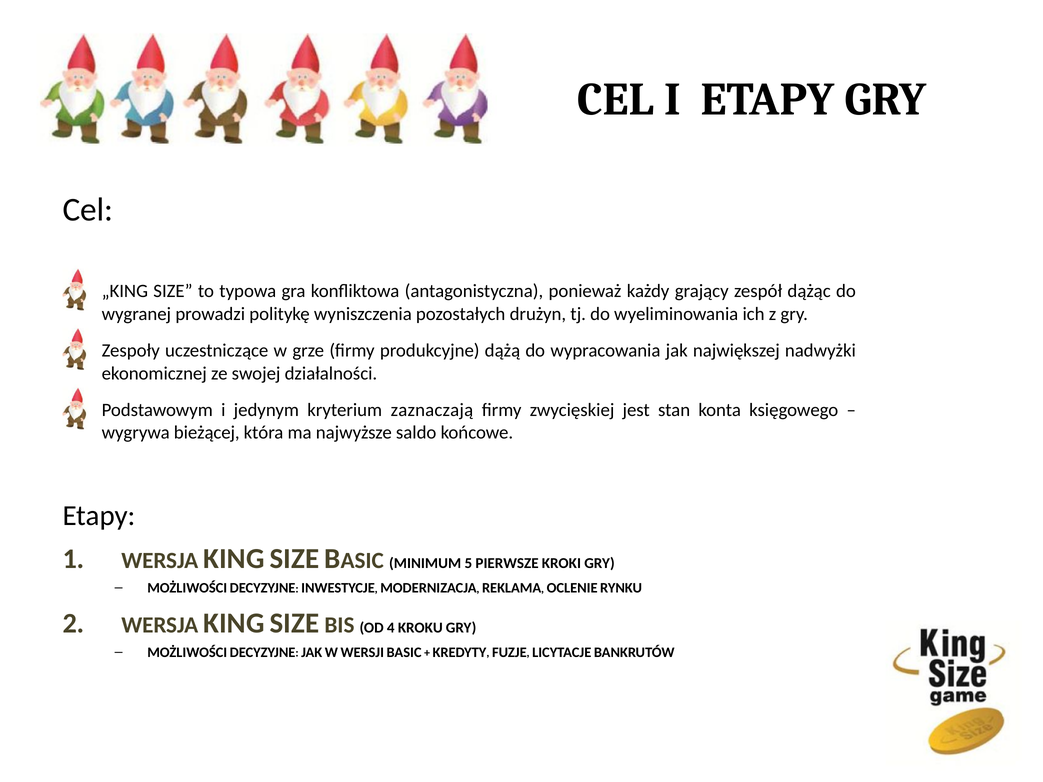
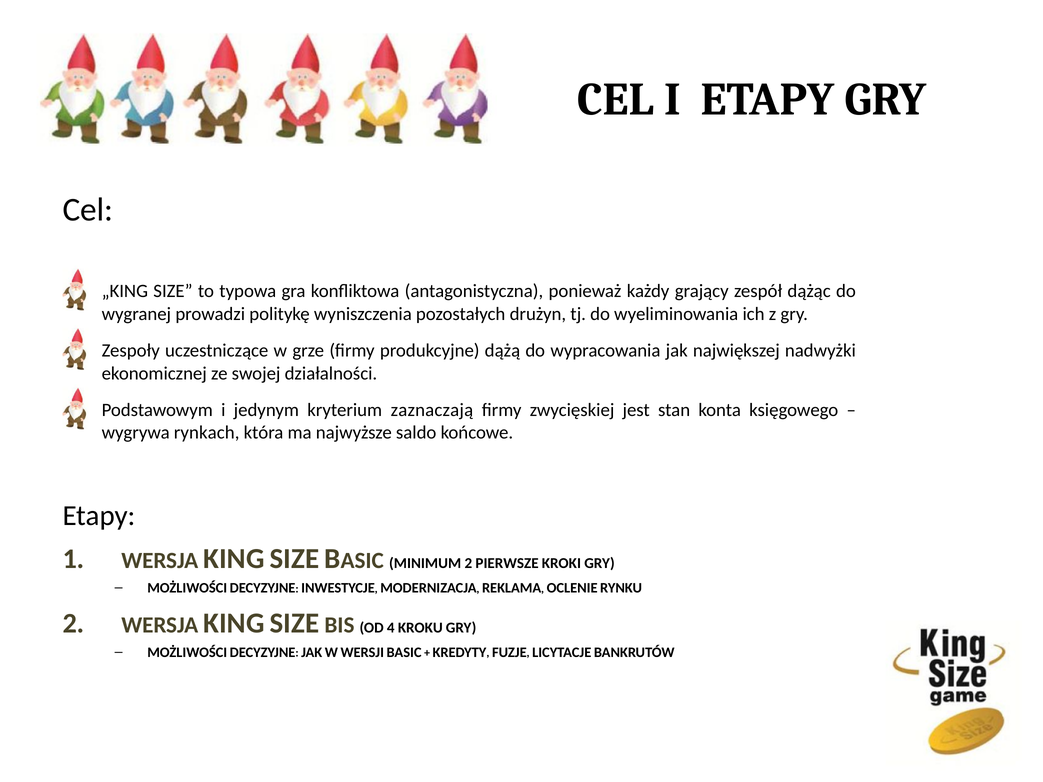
bieżącej: bieżącej -> rynkach (207, 433)
MINIMUM 5: 5 -> 2 (468, 563)
